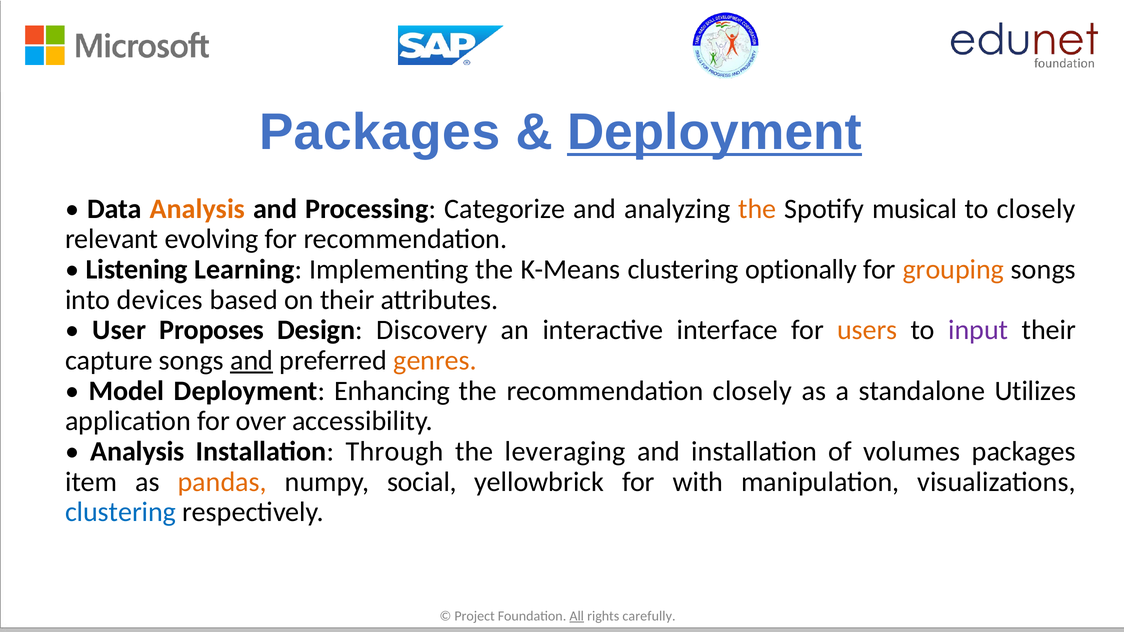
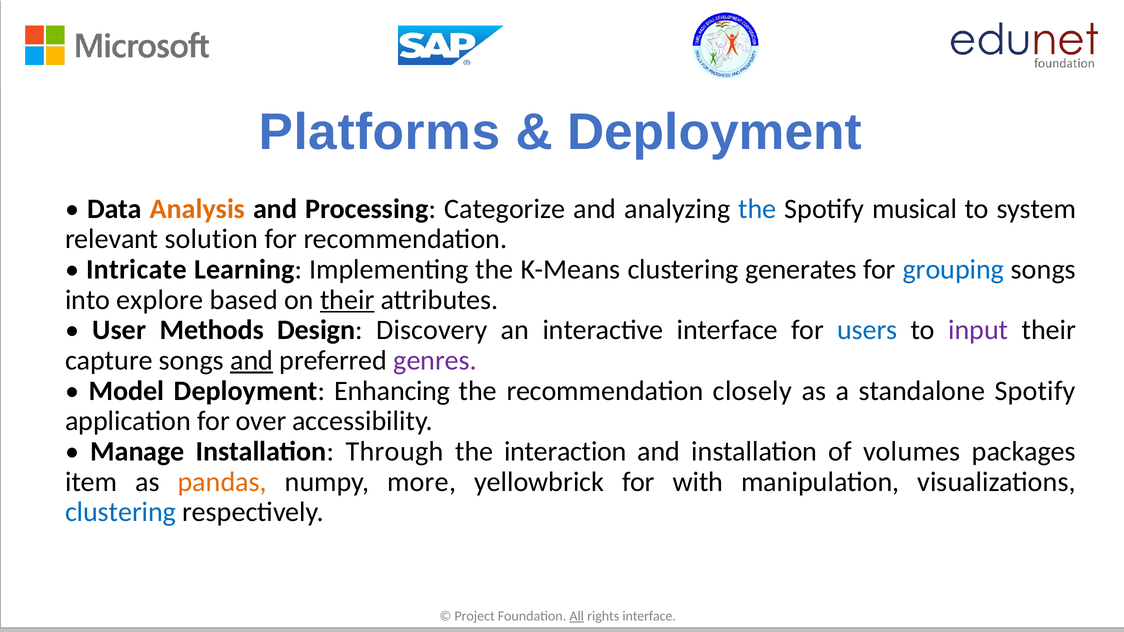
Packages: Packages -> Platforms (380, 132)
Deployment underline: present -> none (715, 132)
the colour: orange -> blue (757, 209)
to closely: closely -> system (1036, 209)
evolving: evolving -> solution (211, 239)
Listening: Listening -> Intricate (137, 270)
optionally: optionally -> generates (801, 270)
grouping colour: orange -> blue (953, 270)
devices: devices -> explore (160, 300)
their underline: none -> present (347, 300)
Proposes: Proposes -> Methods (212, 330)
users colour: orange -> blue (867, 330)
genres colour: orange -> purple (435, 361)
standalone Utilizes: Utilizes -> Spotify (1035, 391)
Analysis: Analysis -> Manage (137, 452)
leveraging: leveraging -> interaction (565, 452)
social: social -> more (422, 482)
rights carefully: carefully -> interface (649, 616)
